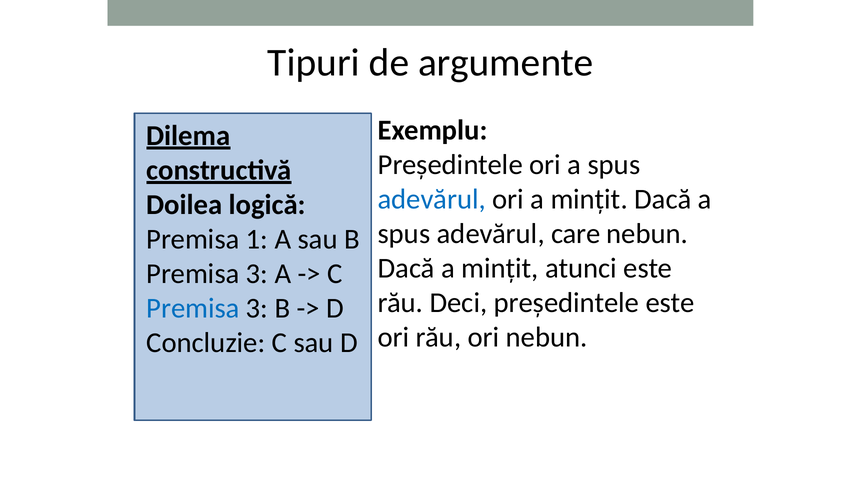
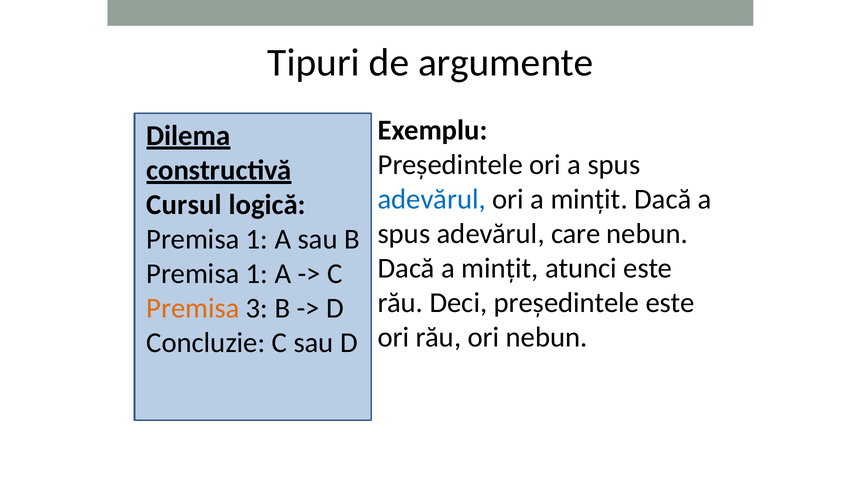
Doilea: Doilea -> Cursul (184, 204)
3: 3 -> 1 (257, 273)
Premisa colour: blue -> orange (193, 308)
